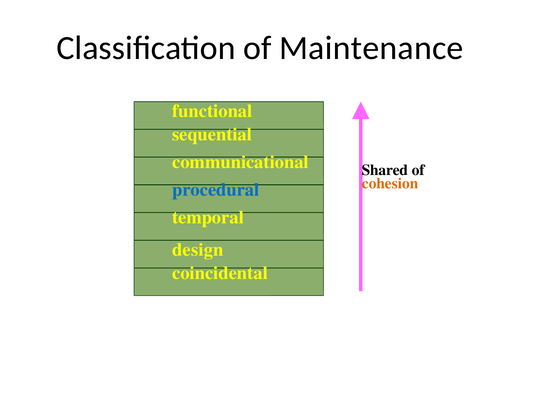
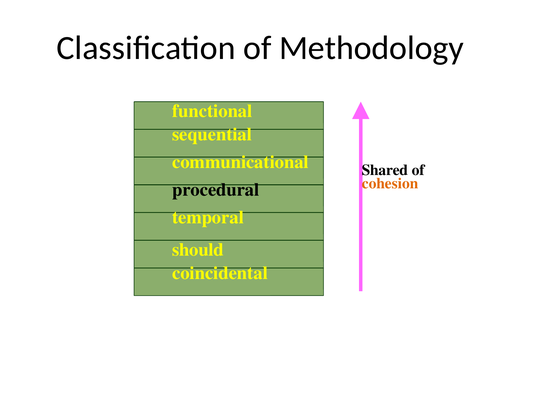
Maintenance: Maintenance -> Methodology (371, 48)
procedural colour: blue -> black (216, 190)
design: design -> should (198, 250)
